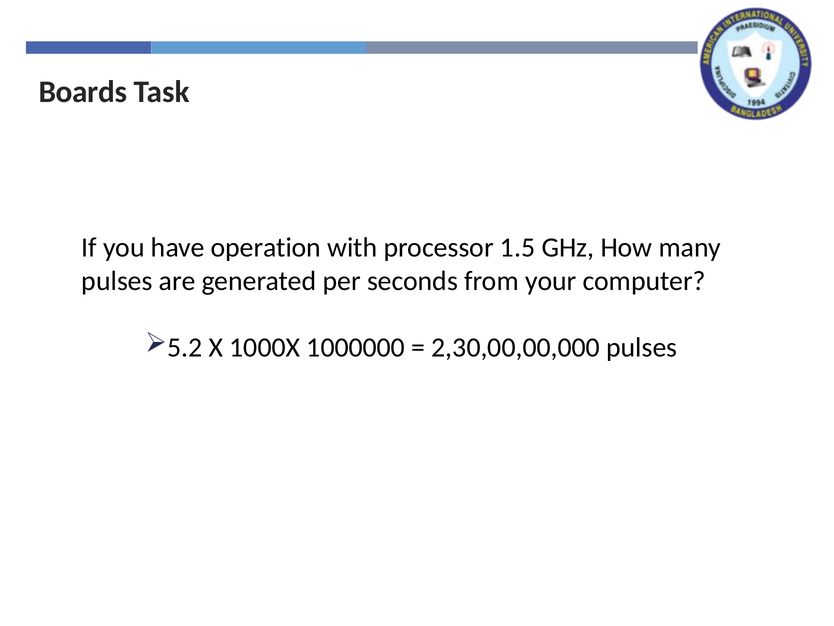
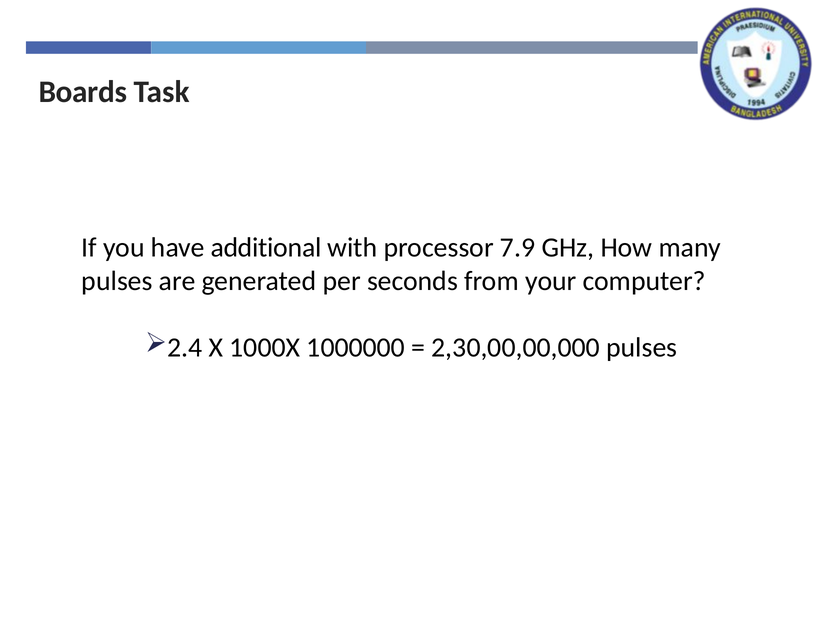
operation: operation -> additional (266, 247)
1.5: 1.5 -> 7.9 (518, 247)
5.2: 5.2 -> 2.4 (185, 347)
